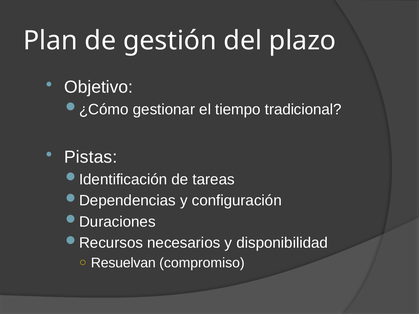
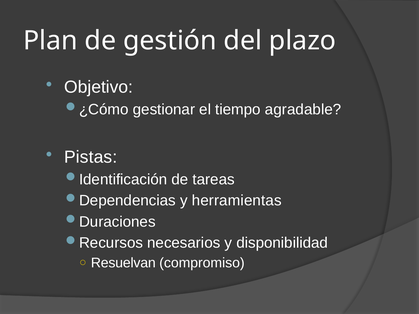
tradicional: tradicional -> agradable (303, 109)
configuración: configuración -> herramientas (237, 201)
